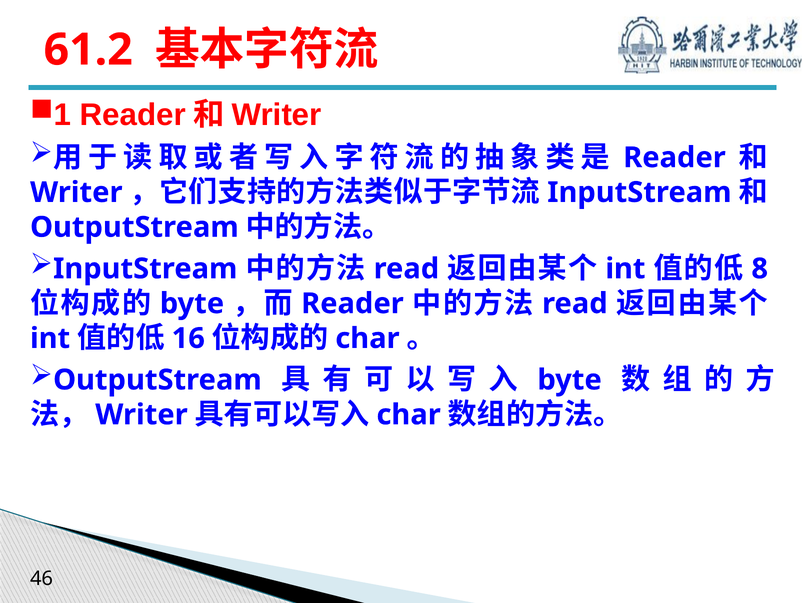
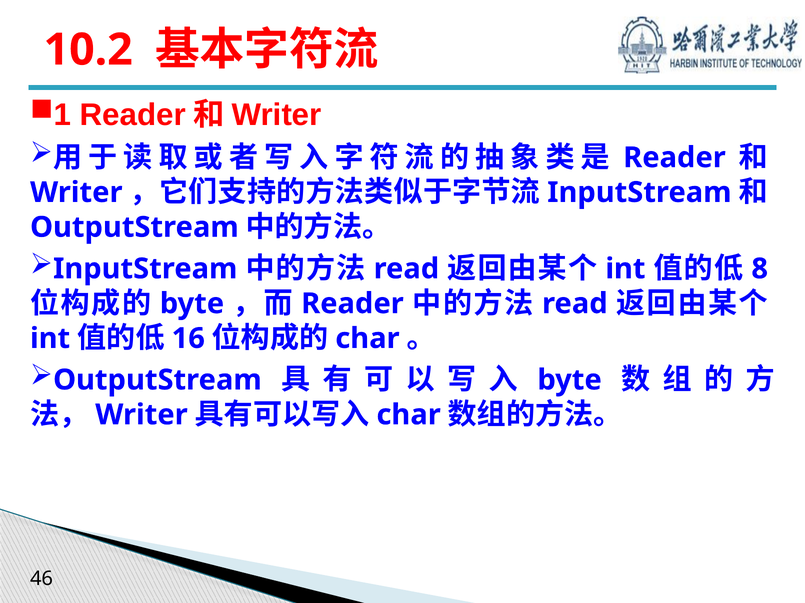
61.2: 61.2 -> 10.2 (88, 50)
